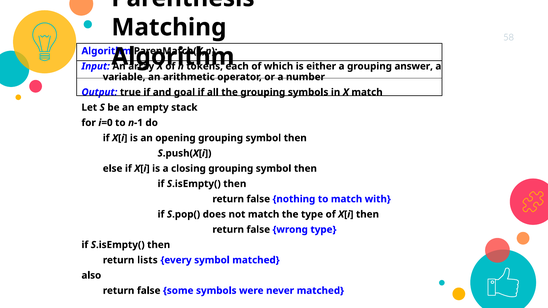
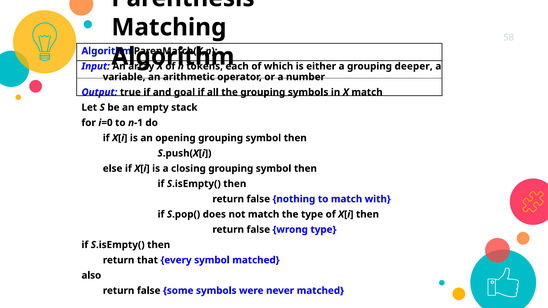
answer: answer -> deeper (414, 66)
lists: lists -> that (147, 260)
